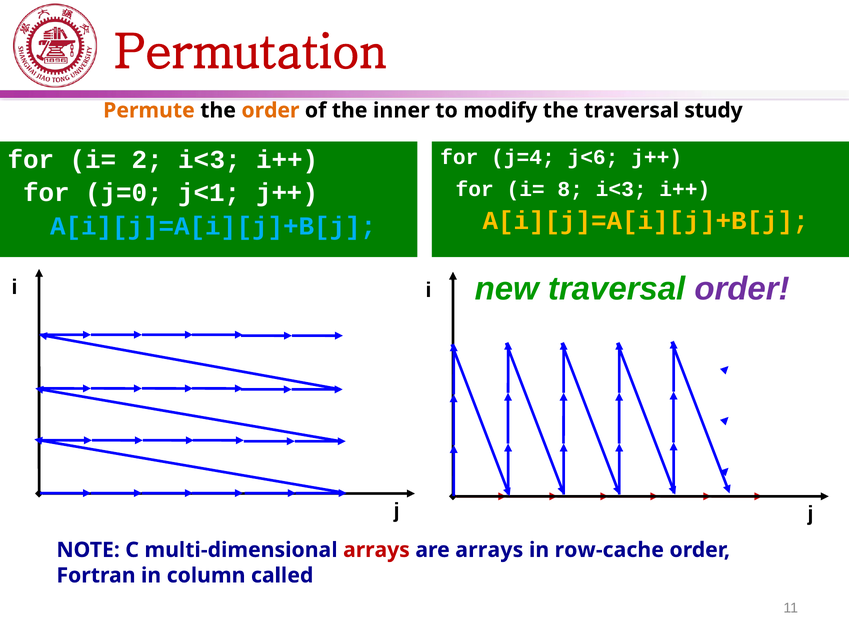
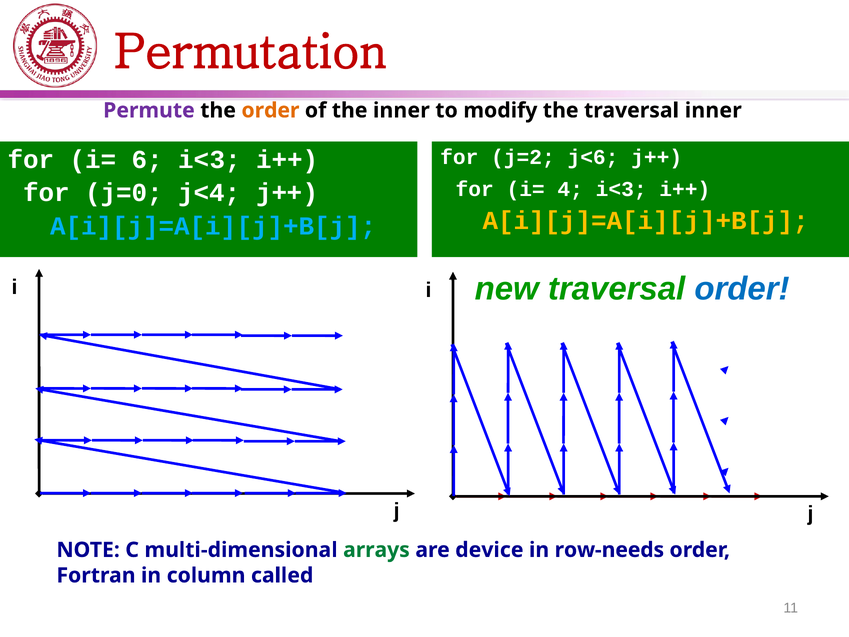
Permute colour: orange -> purple (149, 110)
traversal study: study -> inner (713, 110)
j=4: j=4 -> j=2 (523, 157)
2: 2 -> 6 (147, 160)
8: 8 -> 4 (570, 189)
j<1: j<1 -> j<4 (209, 193)
order colour: purple -> blue (742, 289)
arrays colour: red -> green (376, 550)
are arrays: arrays -> device (489, 550)
row-cache: row-cache -> row-needs (609, 550)
